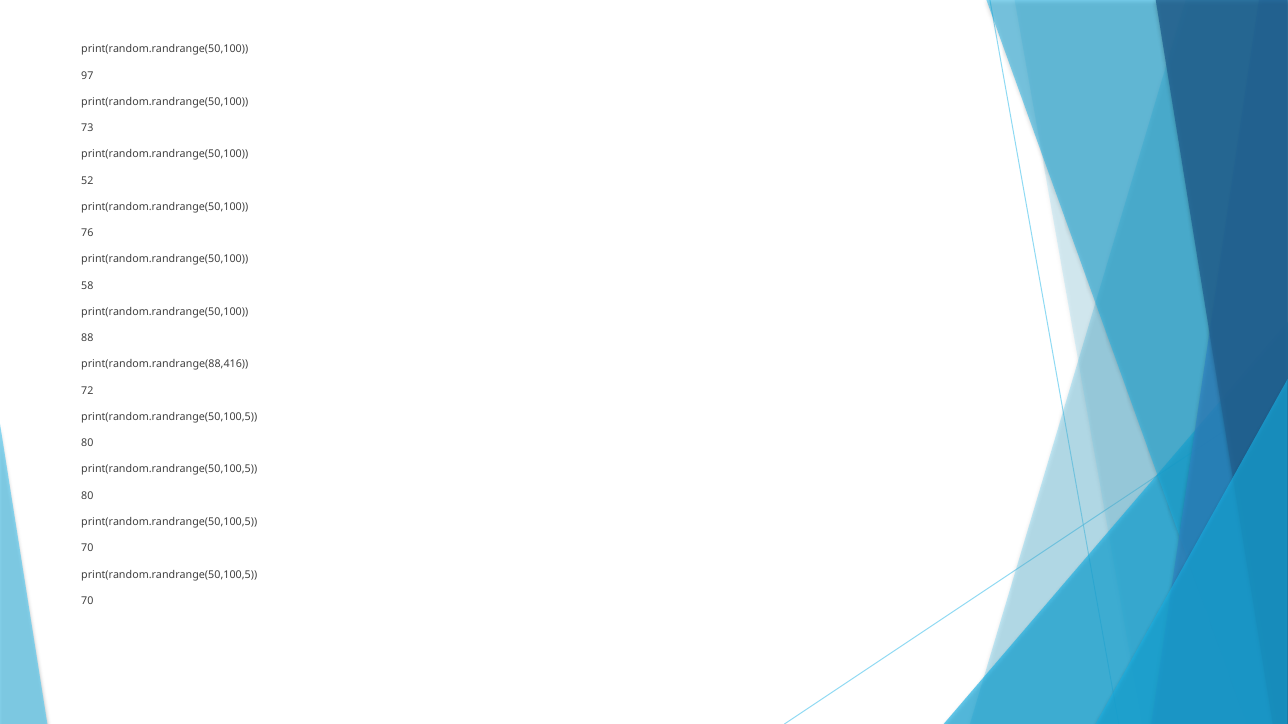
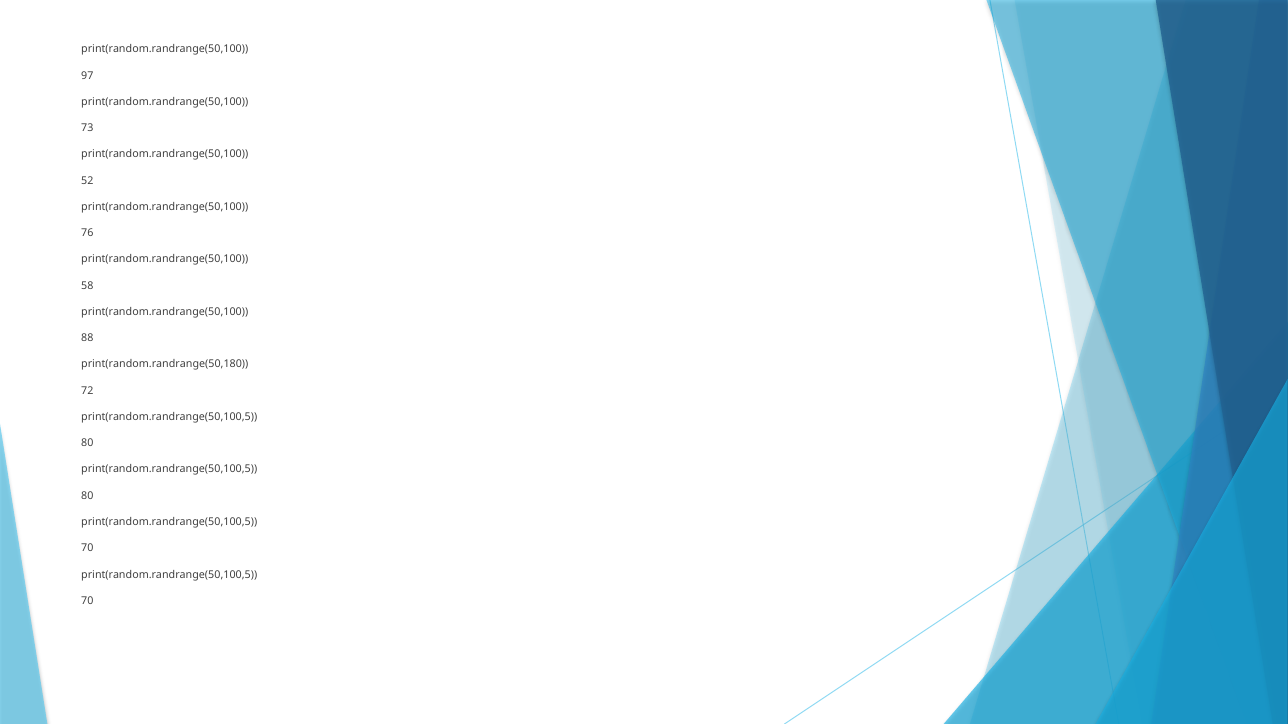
print(random.randrange(88,416: print(random.randrange(88,416 -> print(random.randrange(50,180 (165, 365)
